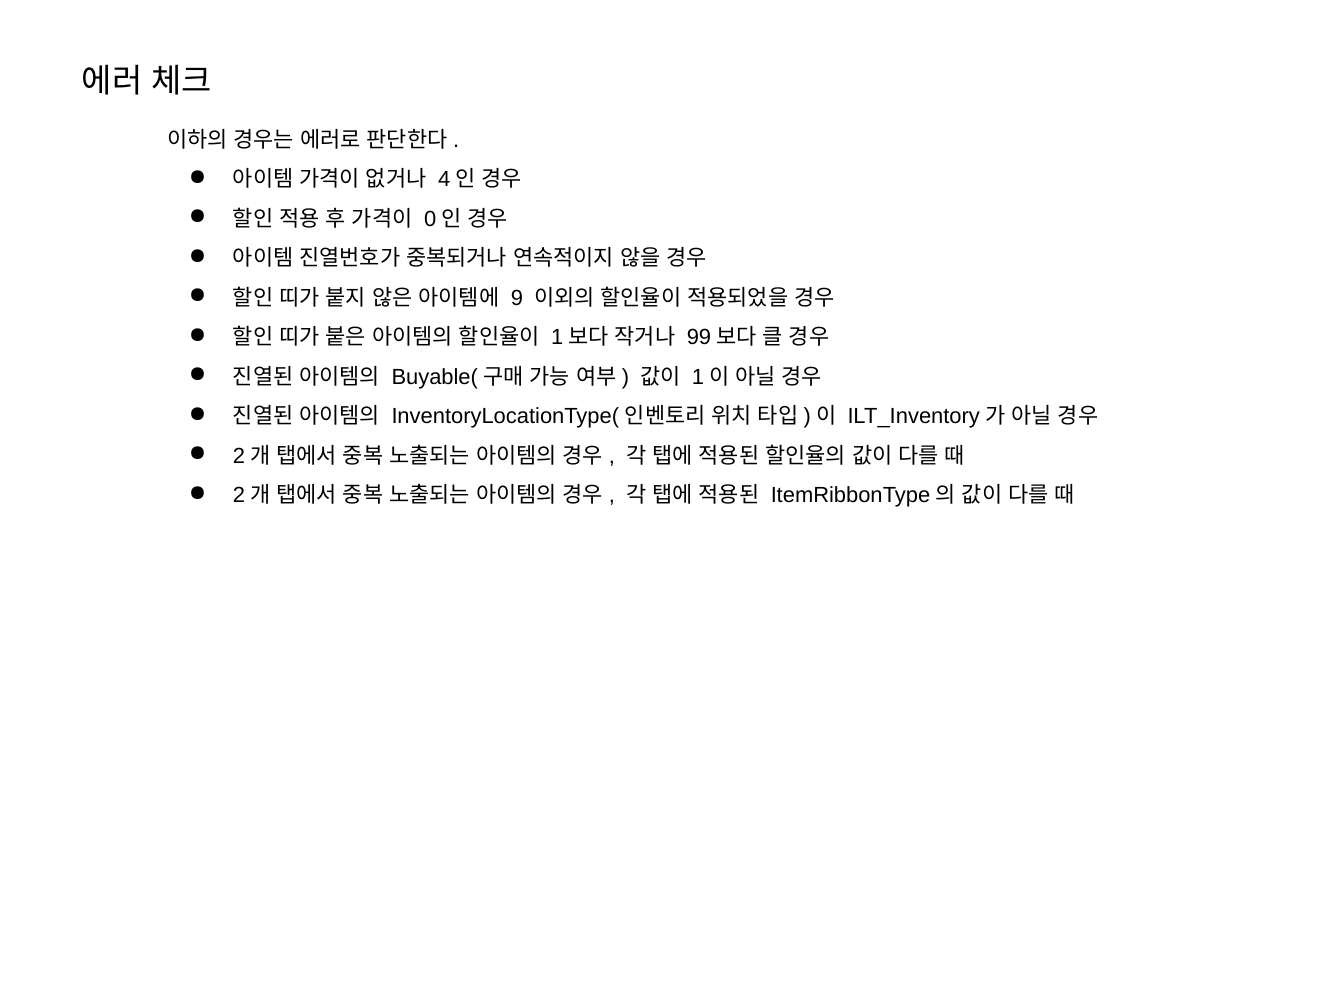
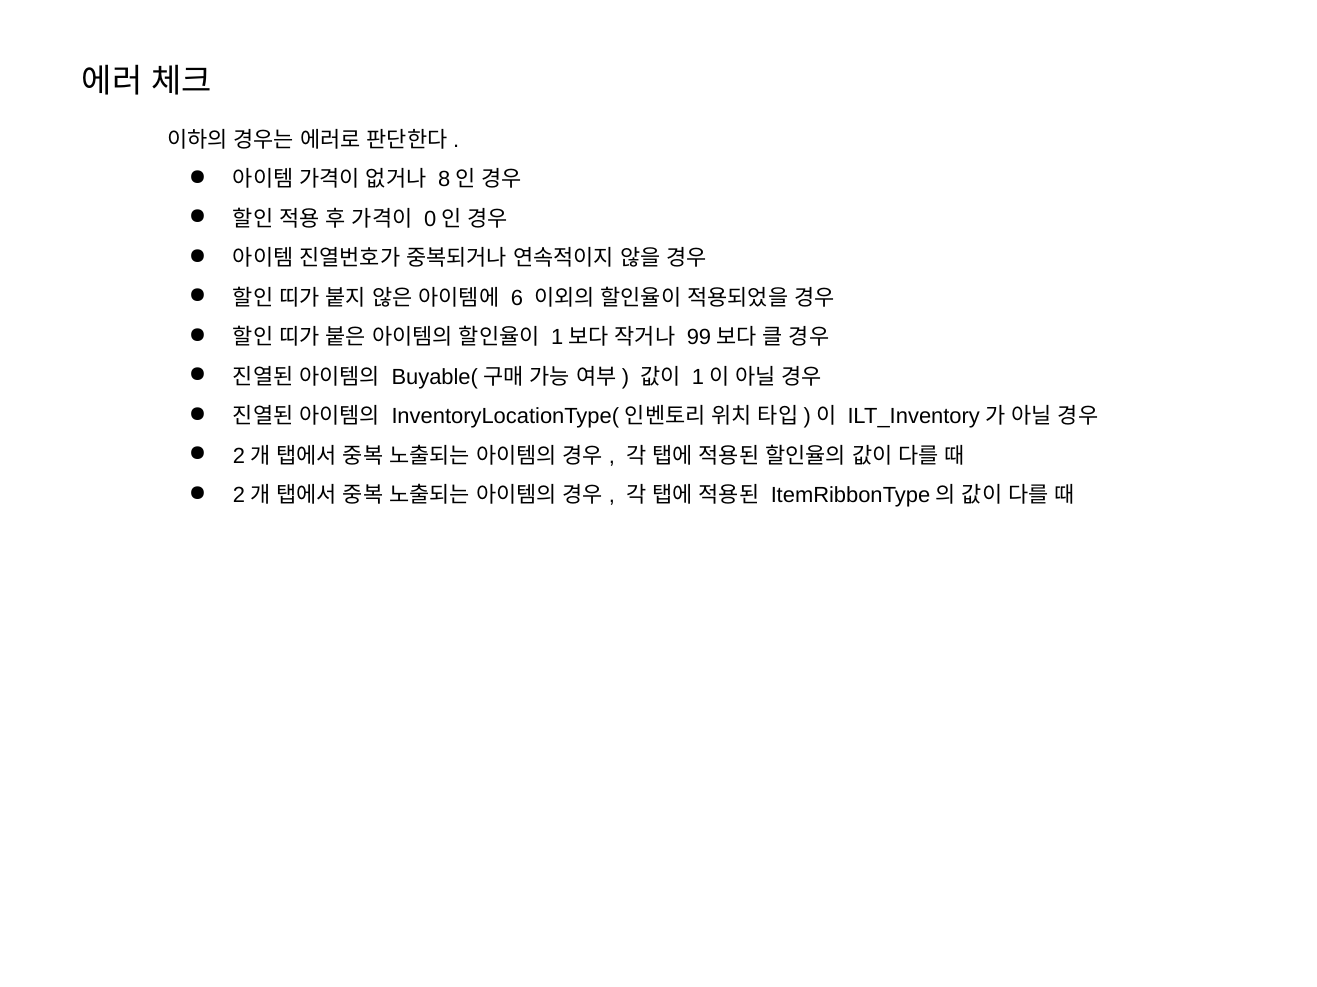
4: 4 -> 8 (444, 180)
9: 9 -> 6 (517, 298)
